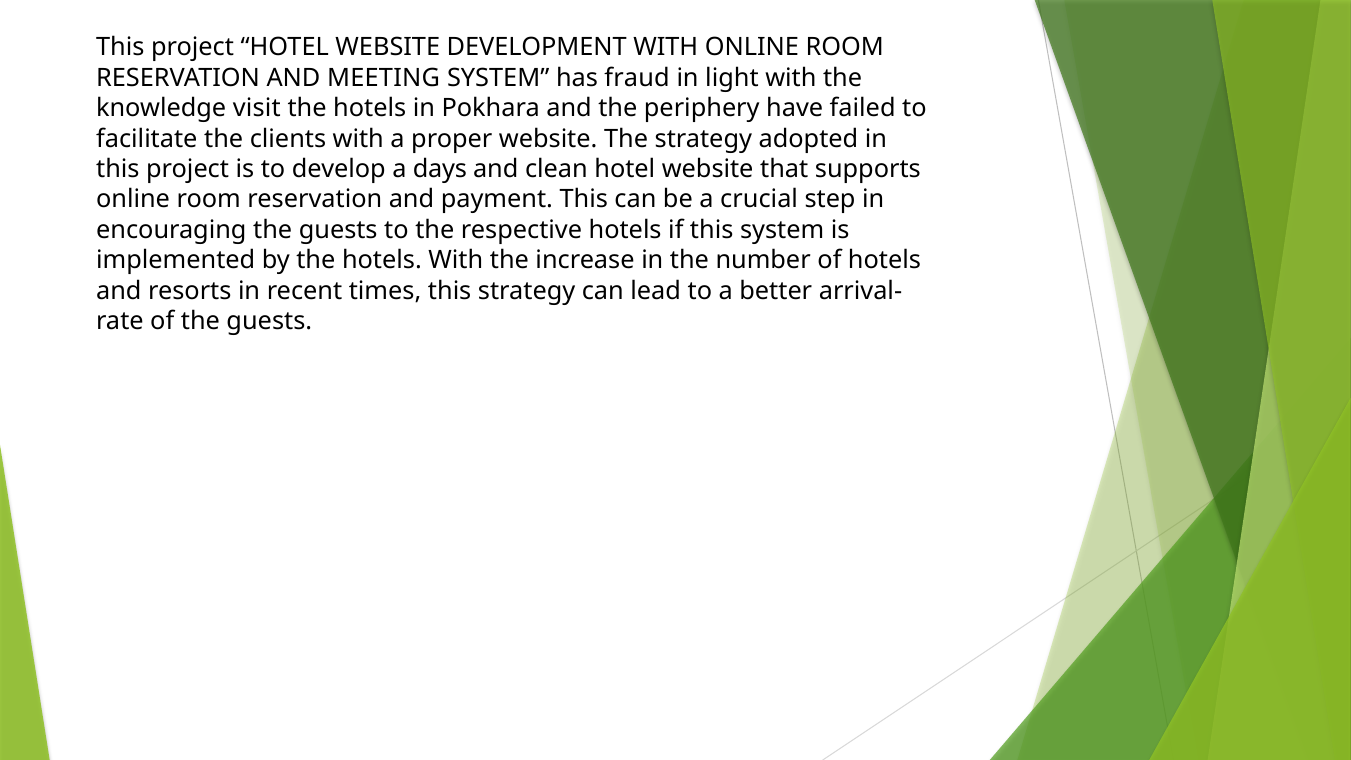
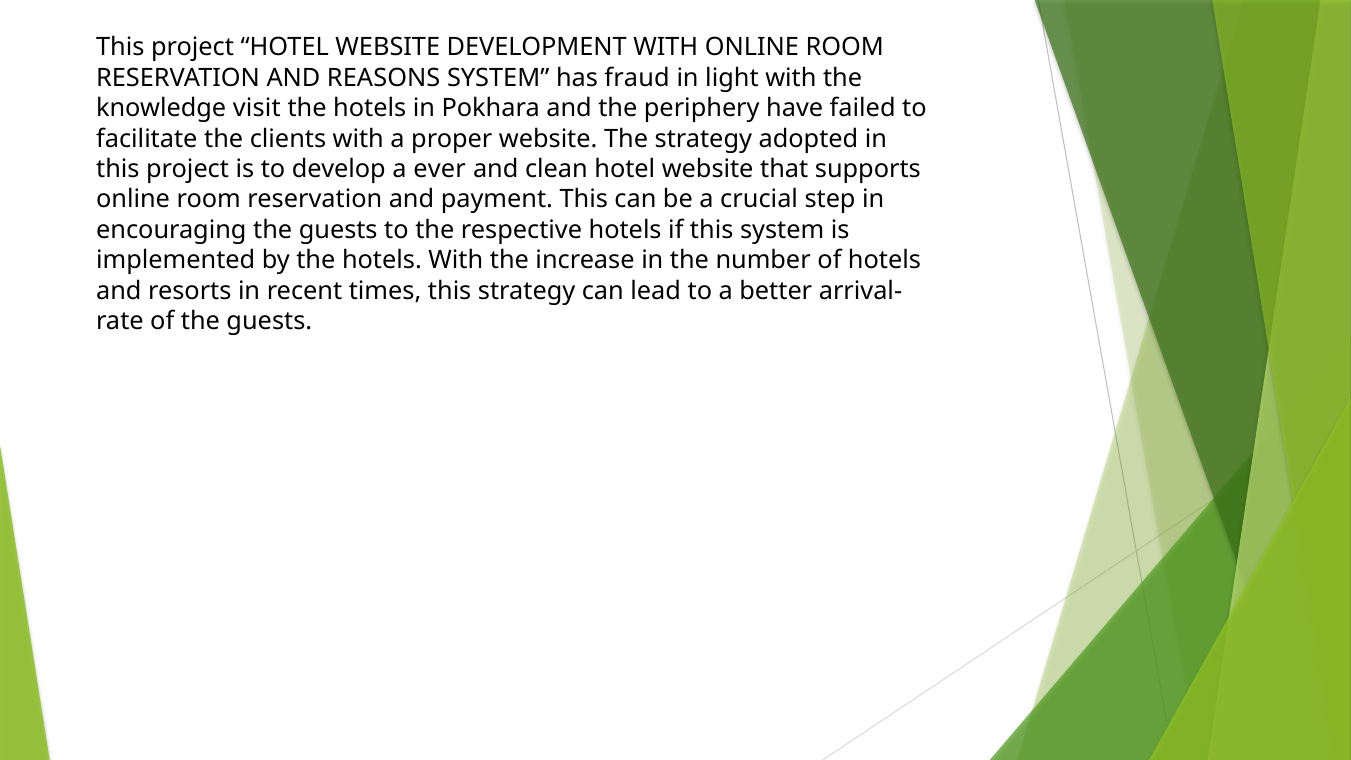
MEETING: MEETING -> REASONS (384, 78)
days: days -> ever (440, 169)
